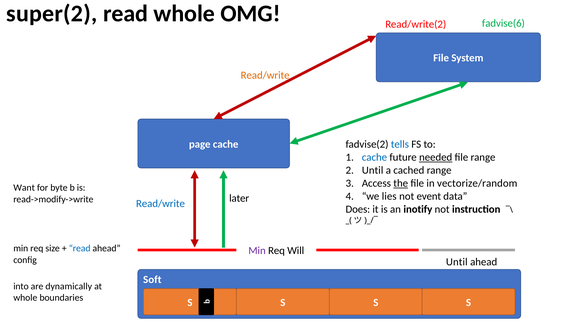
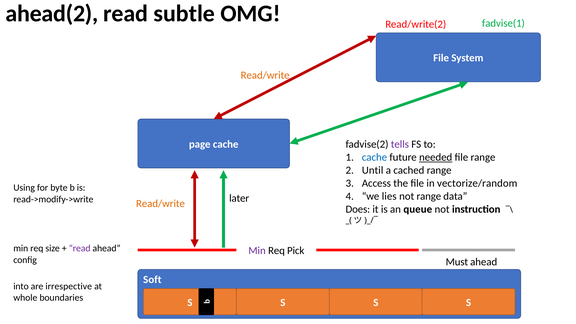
super(2: super(2 -> ahead(2 (52, 13)
read whole: whole -> subtle (184, 13)
fadvise(6: fadvise(6 -> fadvise(1 (503, 23)
tells colour: blue -> purple (400, 144)
the underline: present -> none (401, 183)
Want: Want -> Using (24, 188)
not event: event -> range (429, 196)
Read/write colour: blue -> orange (161, 204)
inotify: inotify -> queue (418, 209)
read colour: blue -> purple (80, 248)
Will: Will -> Pick (296, 251)
Until: Until -> Must (457, 262)
dynamically: dynamically -> irrespective (69, 286)
